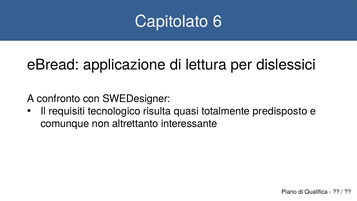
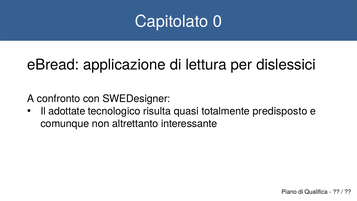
6: 6 -> 0 (217, 21)
requisiti: requisiti -> adottate (67, 111)
